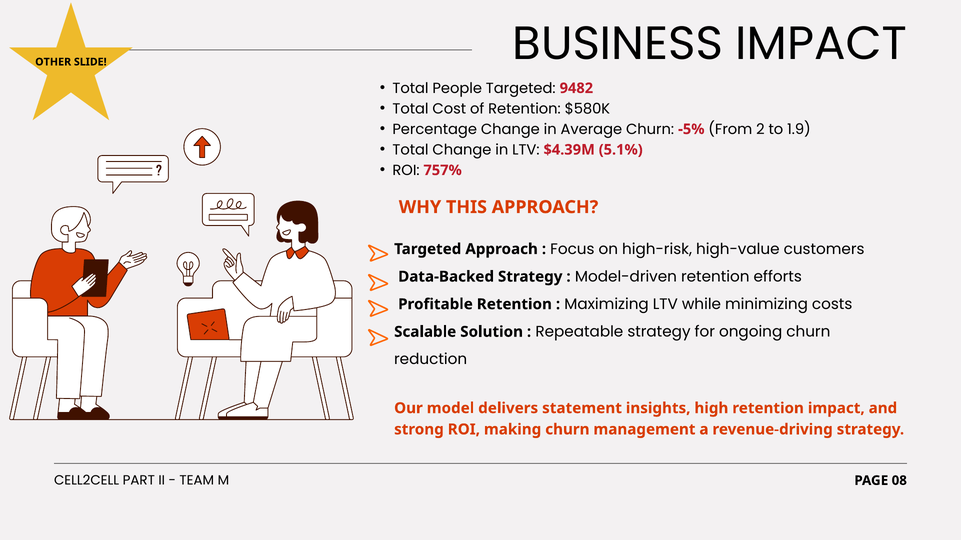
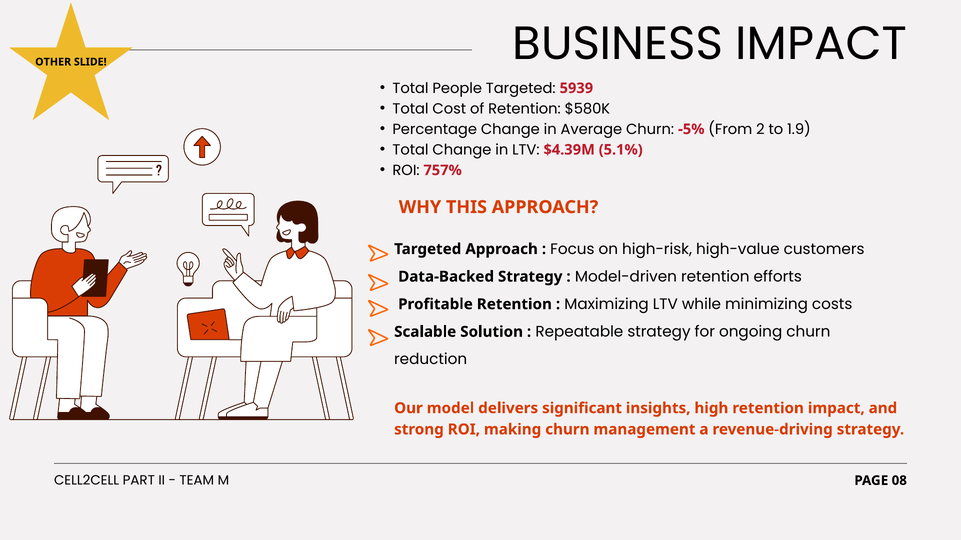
9482: 9482 -> 5939 (576, 88)
statement: statement -> significant (582, 409)
